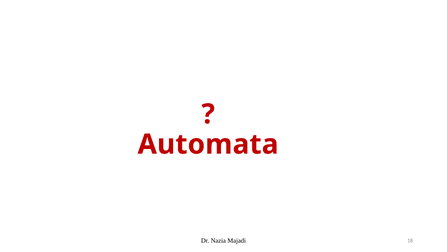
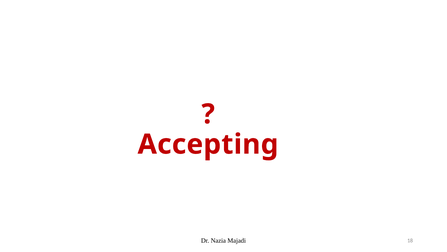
Automata: Automata -> Accepting (208, 144)
